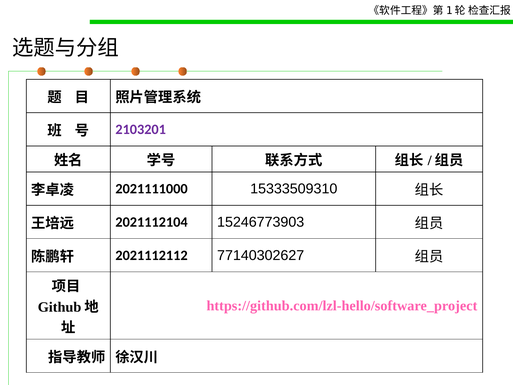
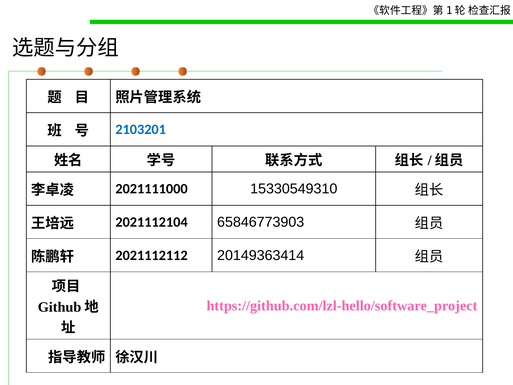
2103201 colour: purple -> blue (141, 129)
15333509310: 15333509310 -> 15330549310 (294, 189)
15246773903: 15246773903 -> 65846773903 (261, 222)
77140302627: 77140302627 -> 20149363414 (261, 255)
